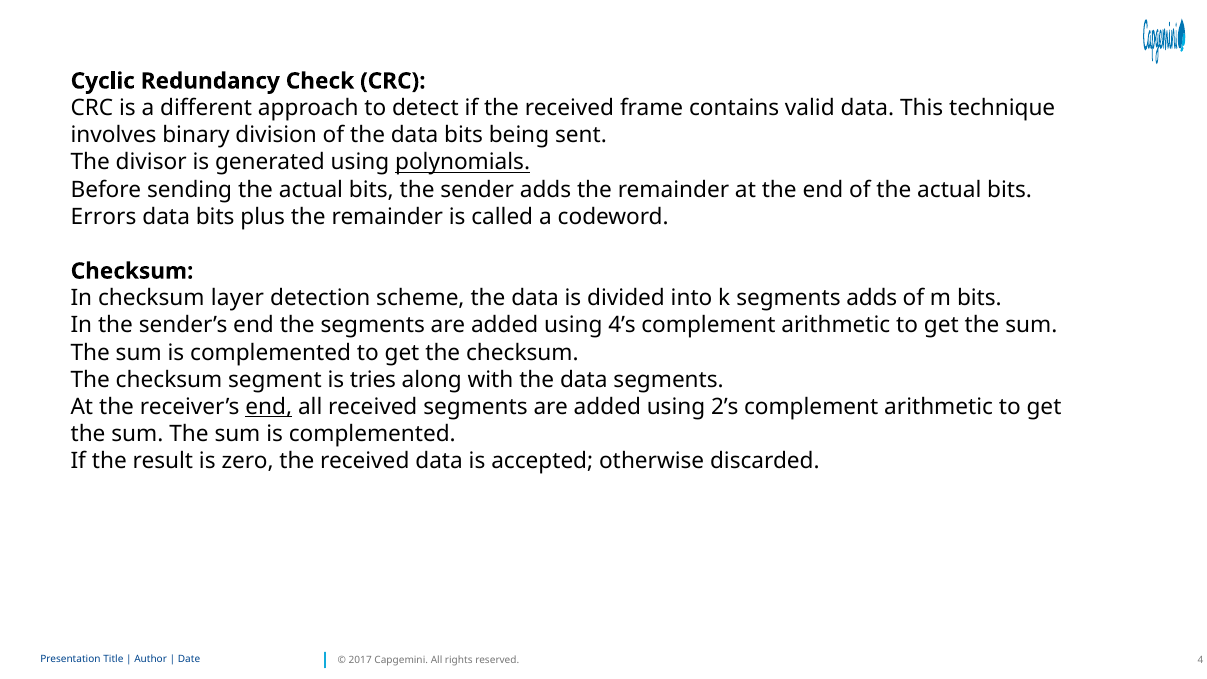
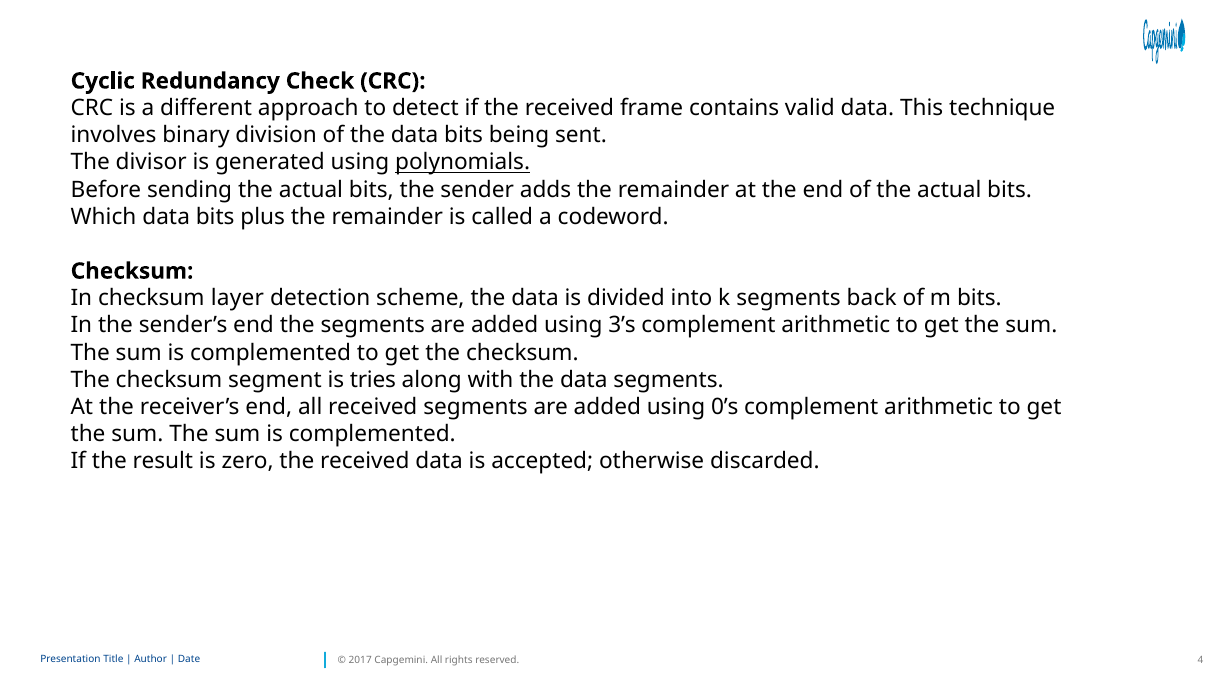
Errors: Errors -> Which (104, 217)
segments adds: adds -> back (872, 298)
4’s: 4’s -> 3’s (622, 325)
end underline: present -> none (269, 407)
2’s: 2’s -> 0’s (725, 407)
